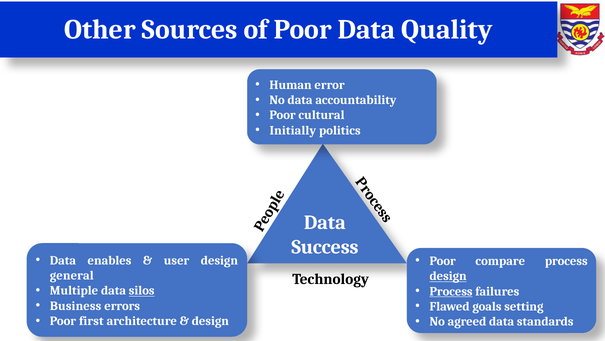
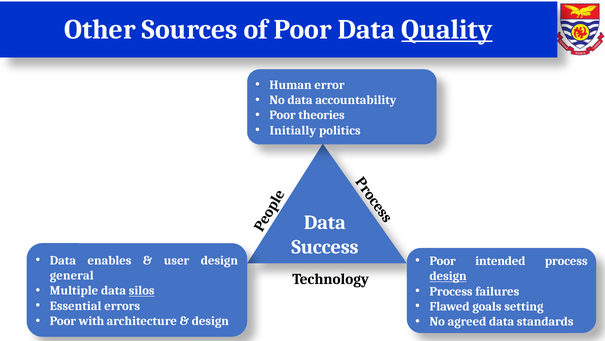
Quality underline: none -> present (447, 29)
cultural: cultural -> theories (322, 115)
compare: compare -> intended (500, 261)
Process underline: present -> none (451, 291)
Business: Business -> Essential (76, 305)
first: first -> with (91, 320)
